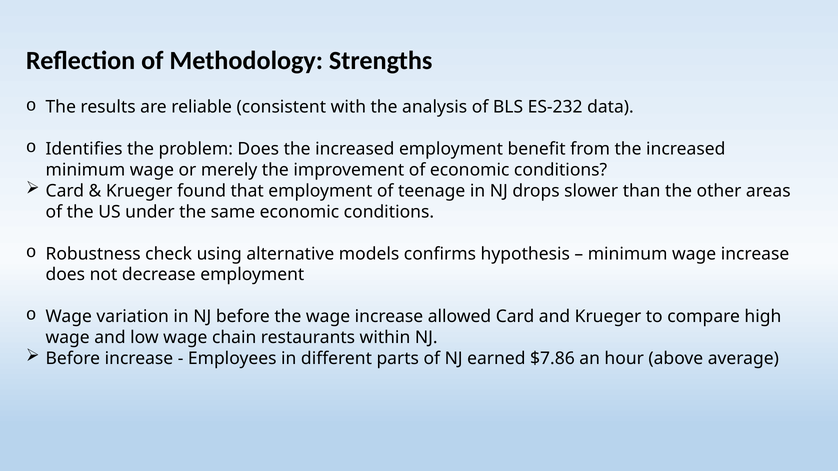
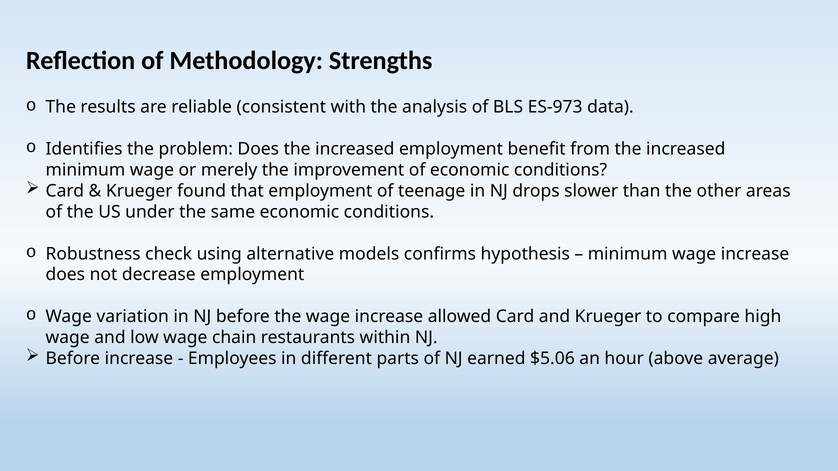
ES-232: ES-232 -> ES-973 (555, 107)
$7.86: $7.86 -> $5.06 (552, 359)
